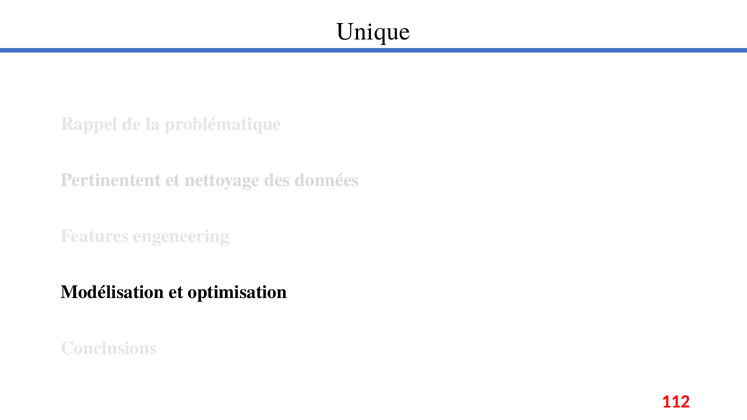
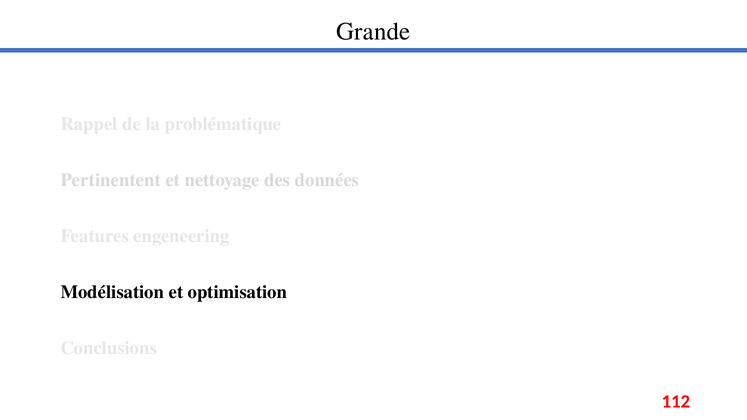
Unique: Unique -> Grande (373, 31)
